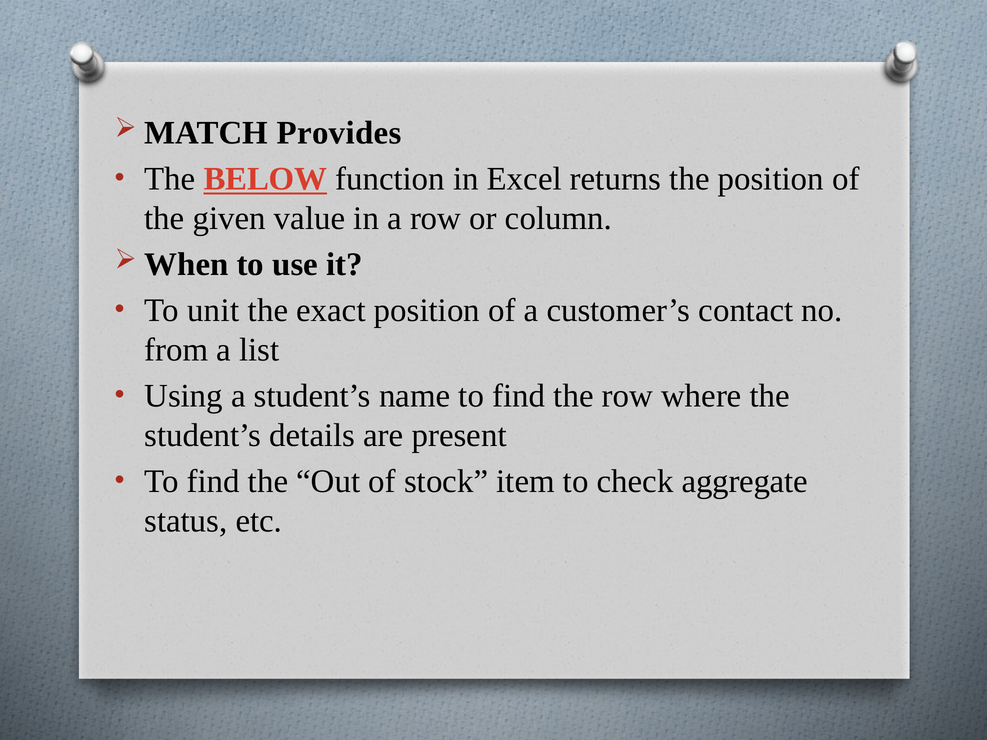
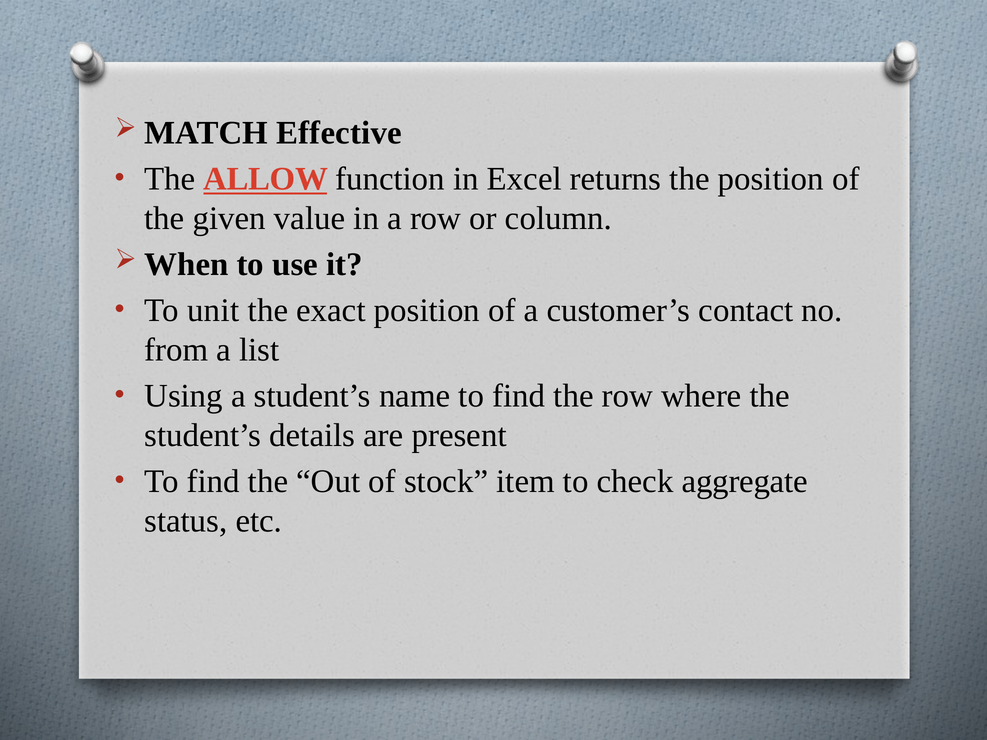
Provides: Provides -> Effective (339, 133)
BELOW: BELOW -> ALLOW (266, 179)
